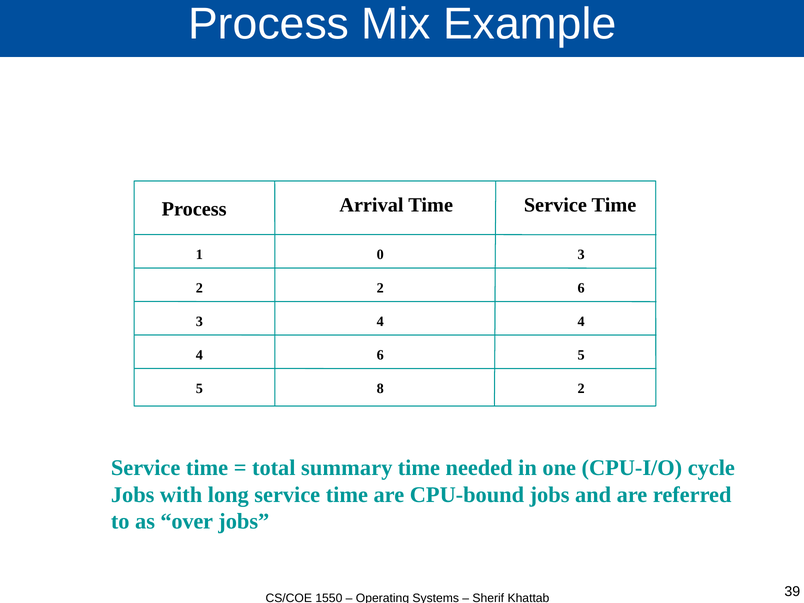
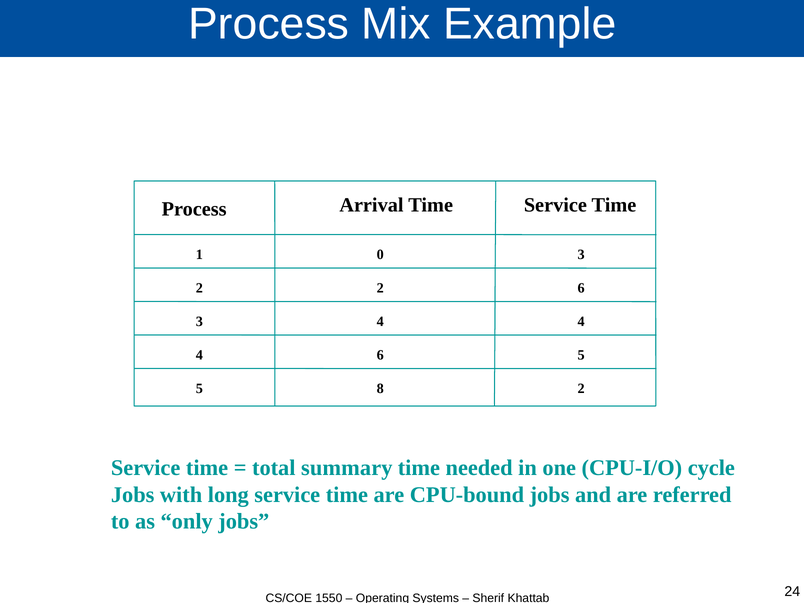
over: over -> only (187, 521)
39: 39 -> 24 (792, 591)
